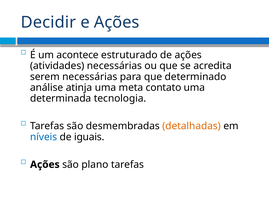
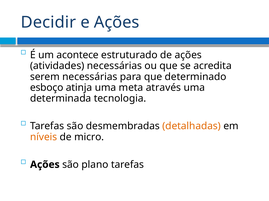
análise: análise -> esboço (47, 88)
contato: contato -> através (163, 88)
níveis colour: blue -> orange (44, 137)
iguais: iguais -> micro (89, 137)
